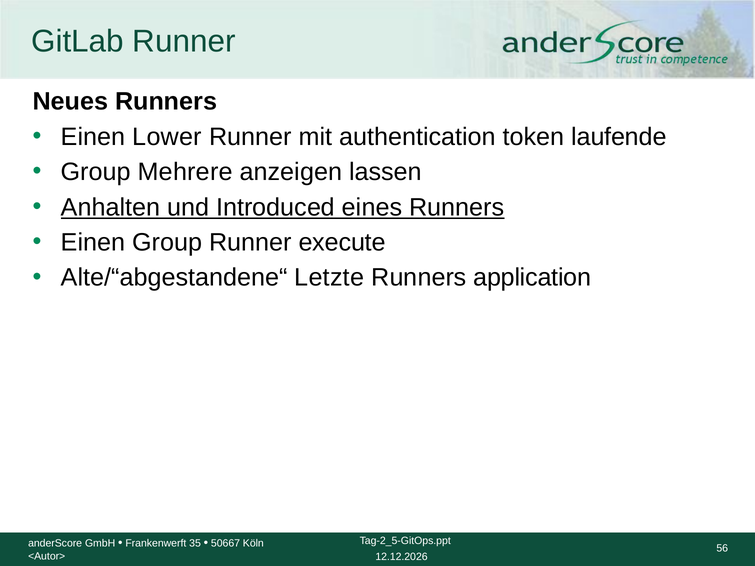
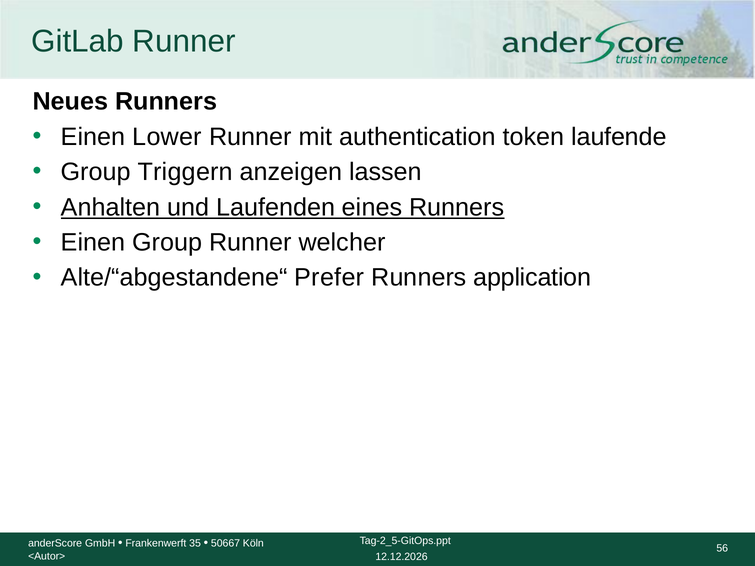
Mehrere: Mehrere -> Triggern (185, 172)
Introduced: Introduced -> Laufenden (276, 207)
execute: execute -> welcher (342, 243)
Letzte: Letzte -> Prefer (329, 278)
